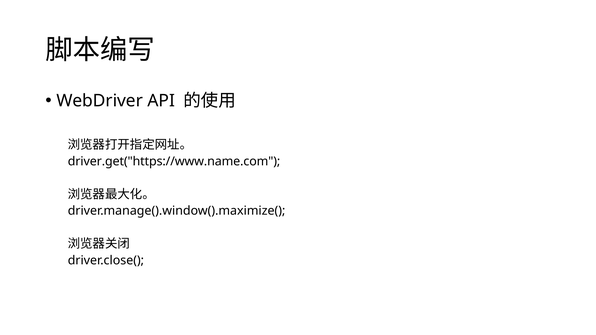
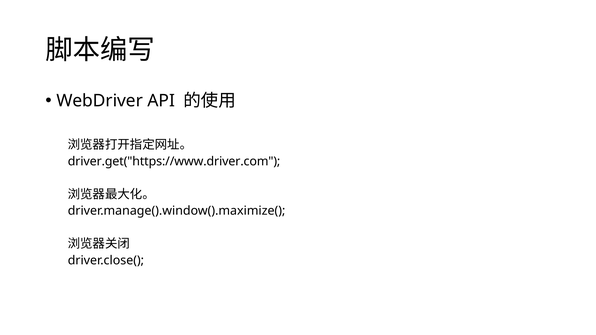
driver.get("https://www.name.com: driver.get("https://www.name.com -> driver.get("https://www.driver.com (174, 161)
